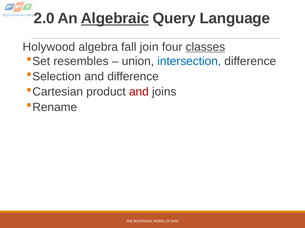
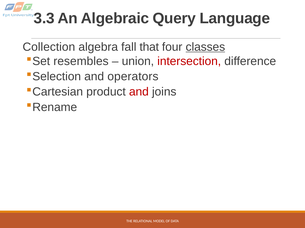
2.0: 2.0 -> 3.3 (44, 18)
Algebraic underline: present -> none (115, 18)
Holywood: Holywood -> Collection (49, 47)
join: join -> that (149, 47)
intersection colour: blue -> red (189, 61)
and difference: difference -> operators (133, 77)
